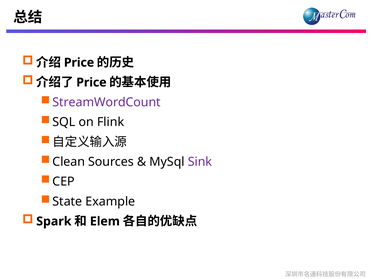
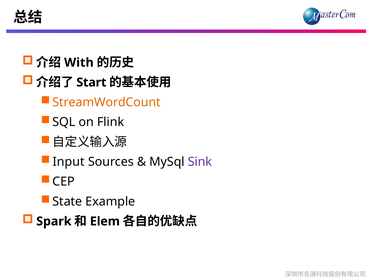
Price: Price -> With (79, 63)
Price: Price -> Start (91, 82)
StreamWordCount colour: purple -> orange (107, 102)
Clean: Clean -> Input (69, 162)
